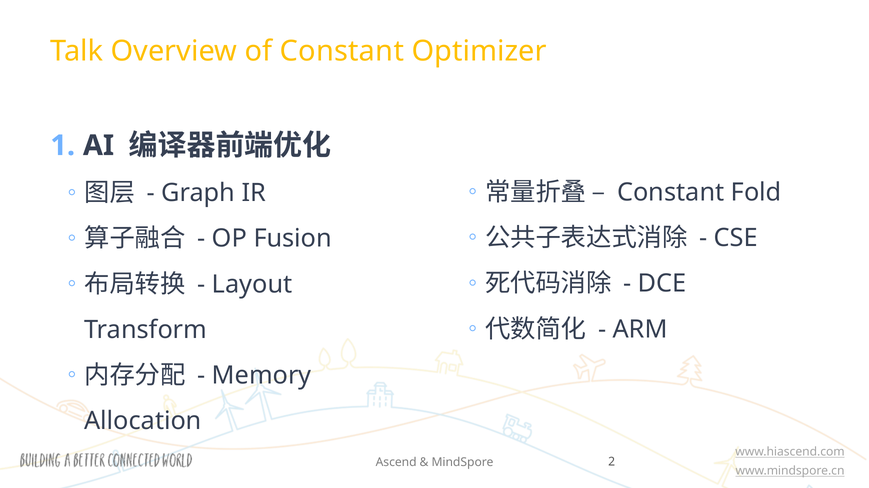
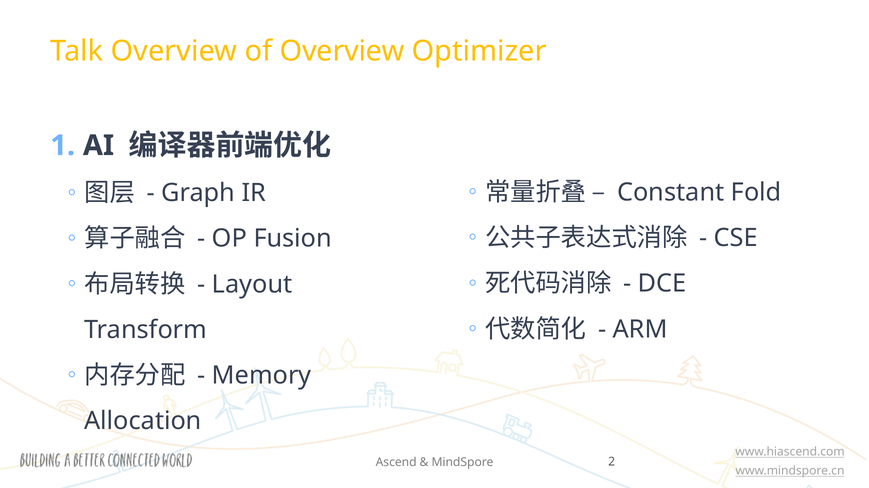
of Constant: Constant -> Overview (342, 51)
